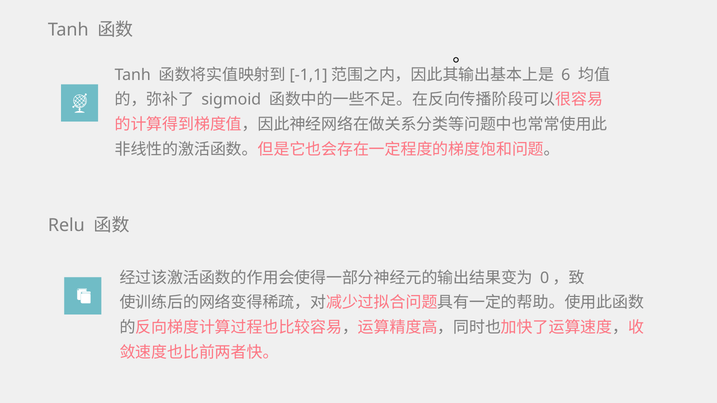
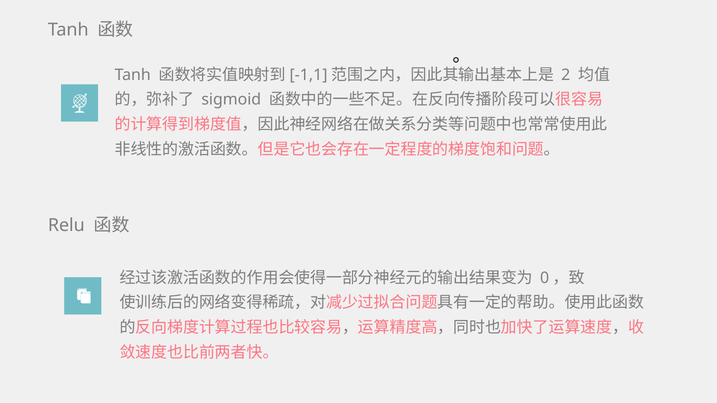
6: 6 -> 2 (566, 75)
